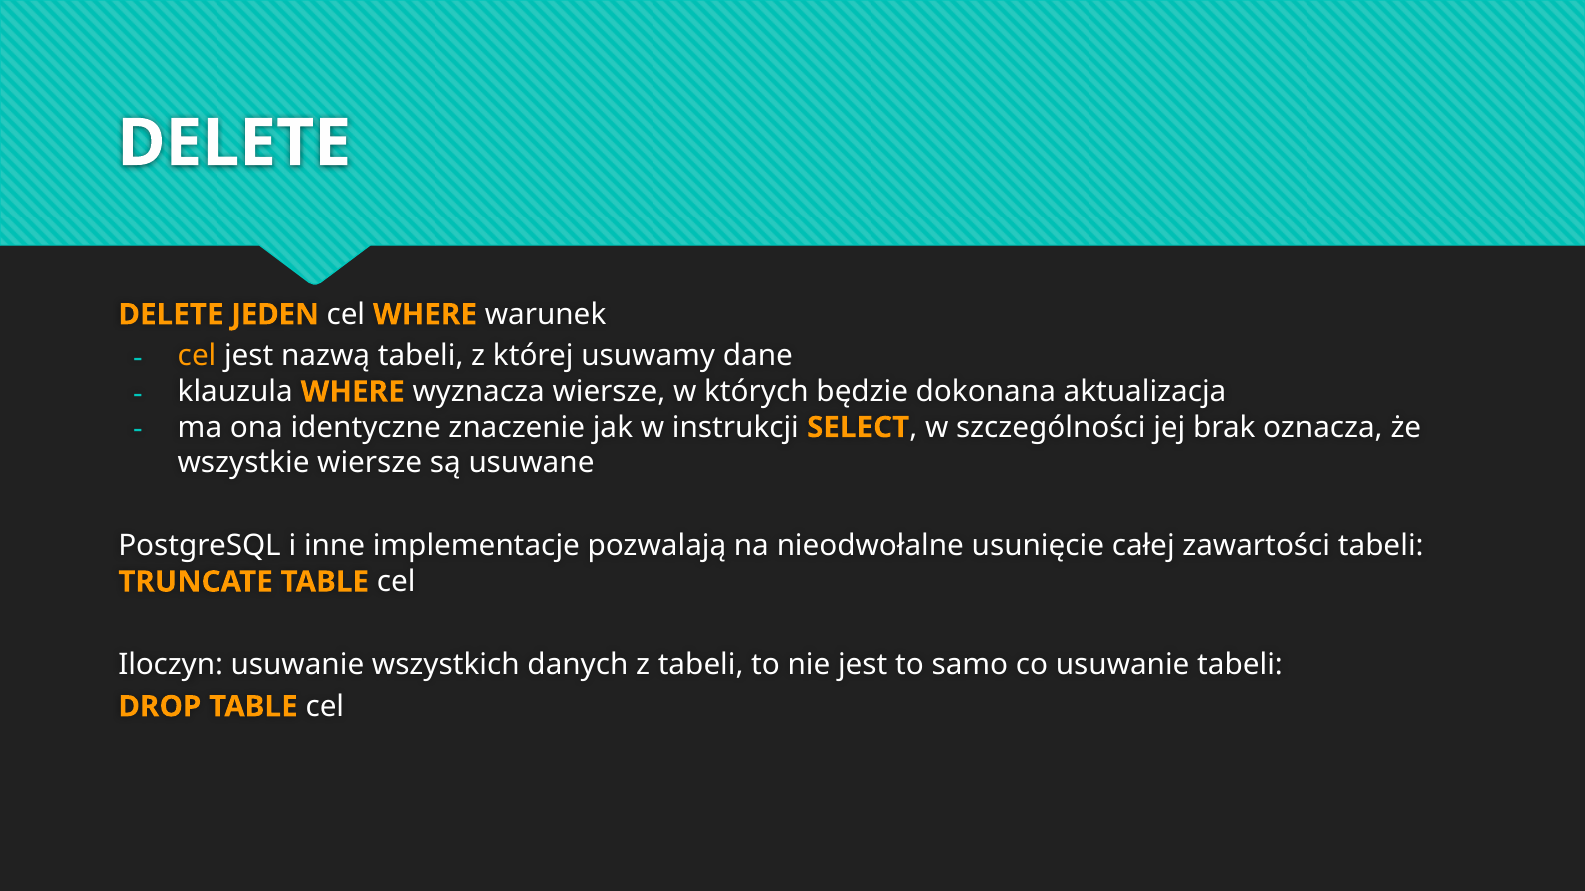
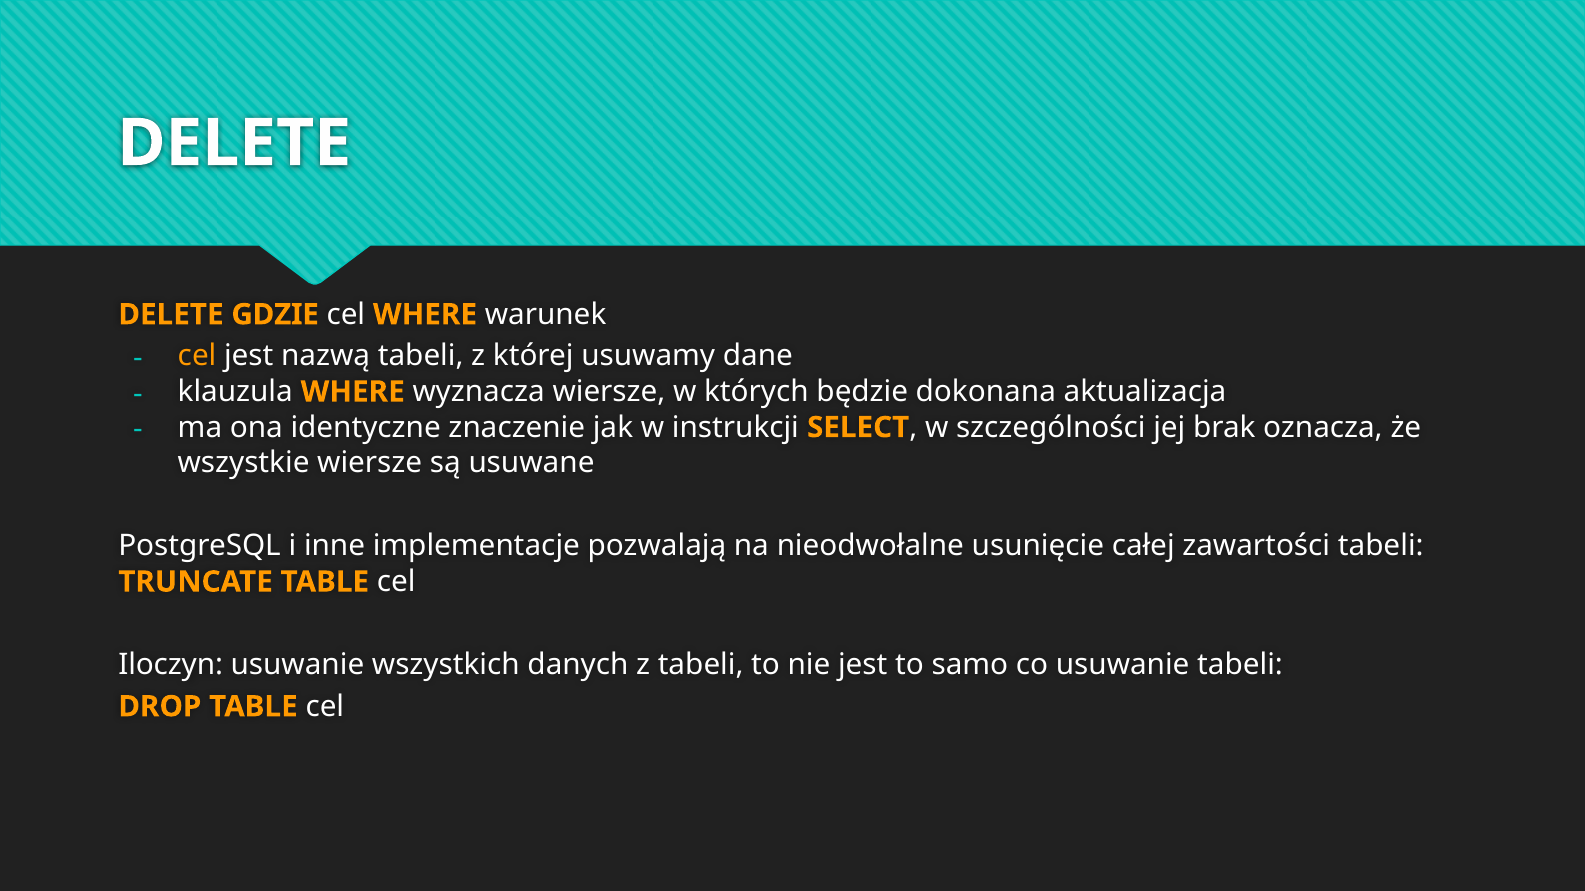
JEDEN: JEDEN -> GDZIE (275, 315)
